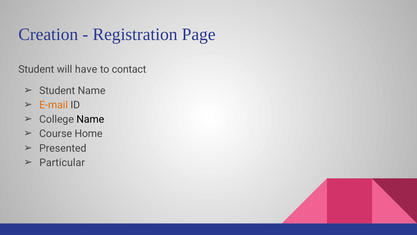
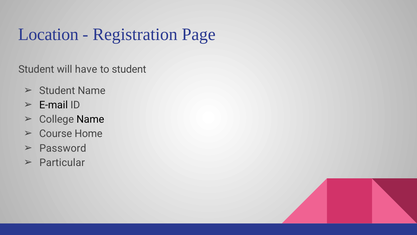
Creation: Creation -> Location (48, 35)
to contact: contact -> student (129, 69)
E-mail colour: orange -> black (54, 105)
Presented: Presented -> Password (63, 148)
